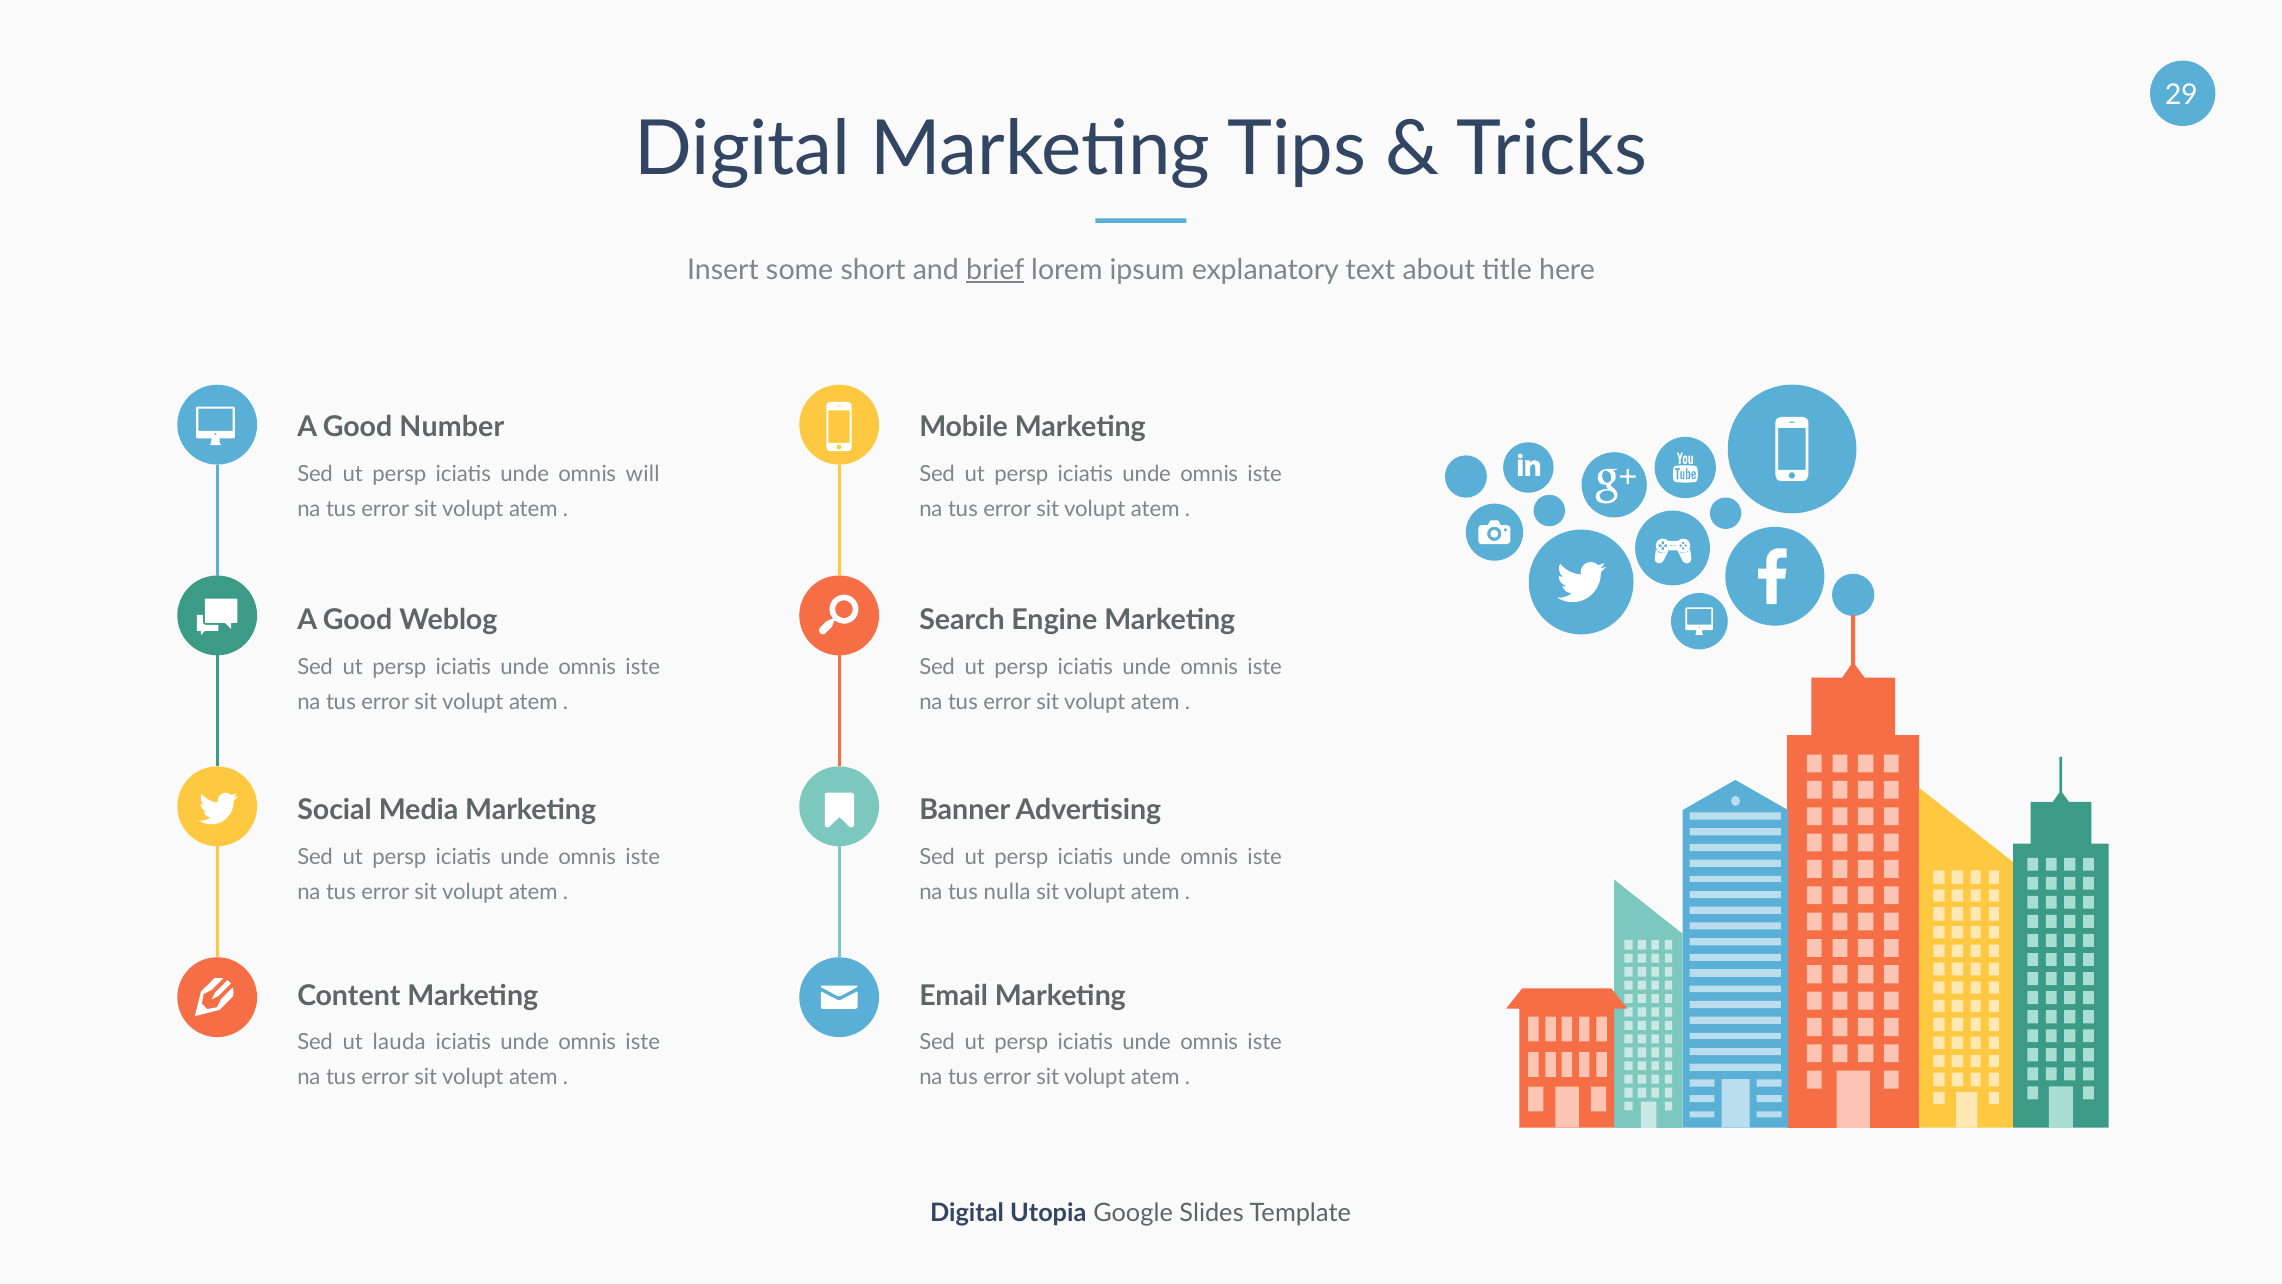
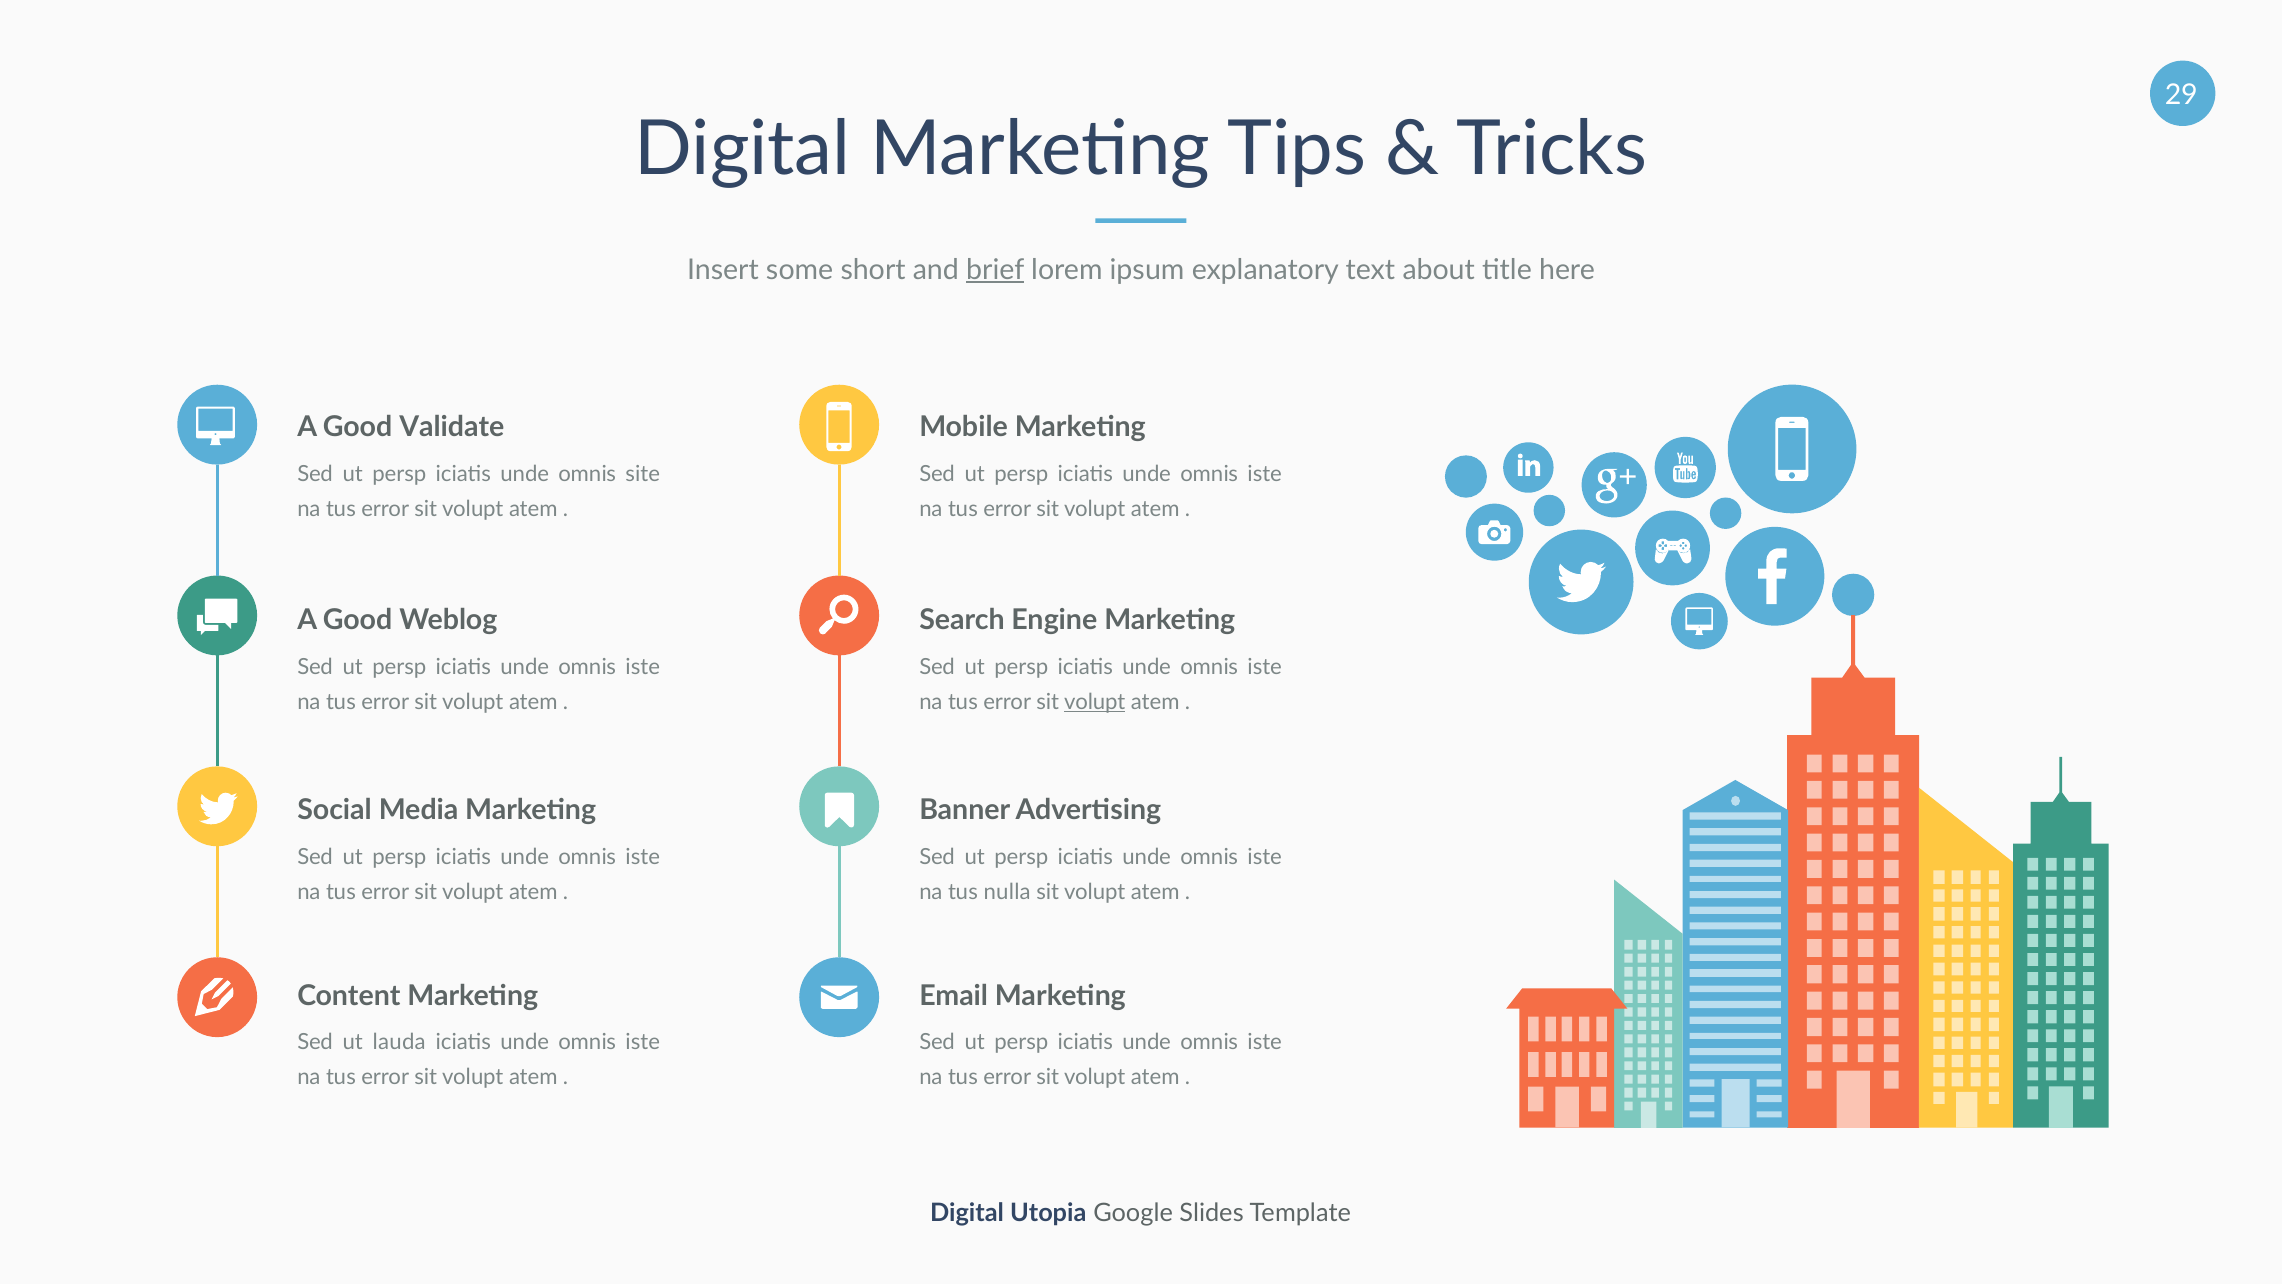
Number: Number -> Validate (452, 427)
will: will -> site (643, 474)
volupt underline: none -> present (1095, 702)
